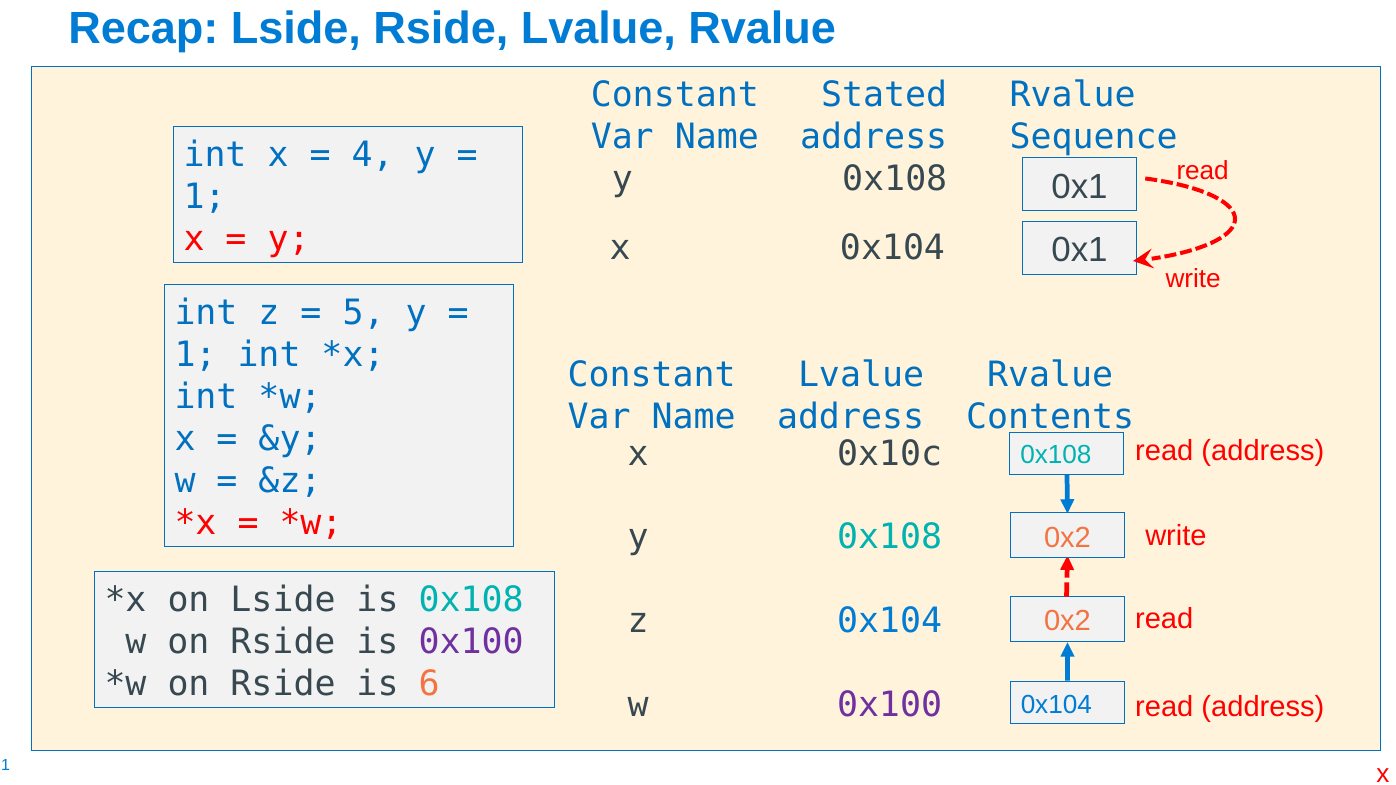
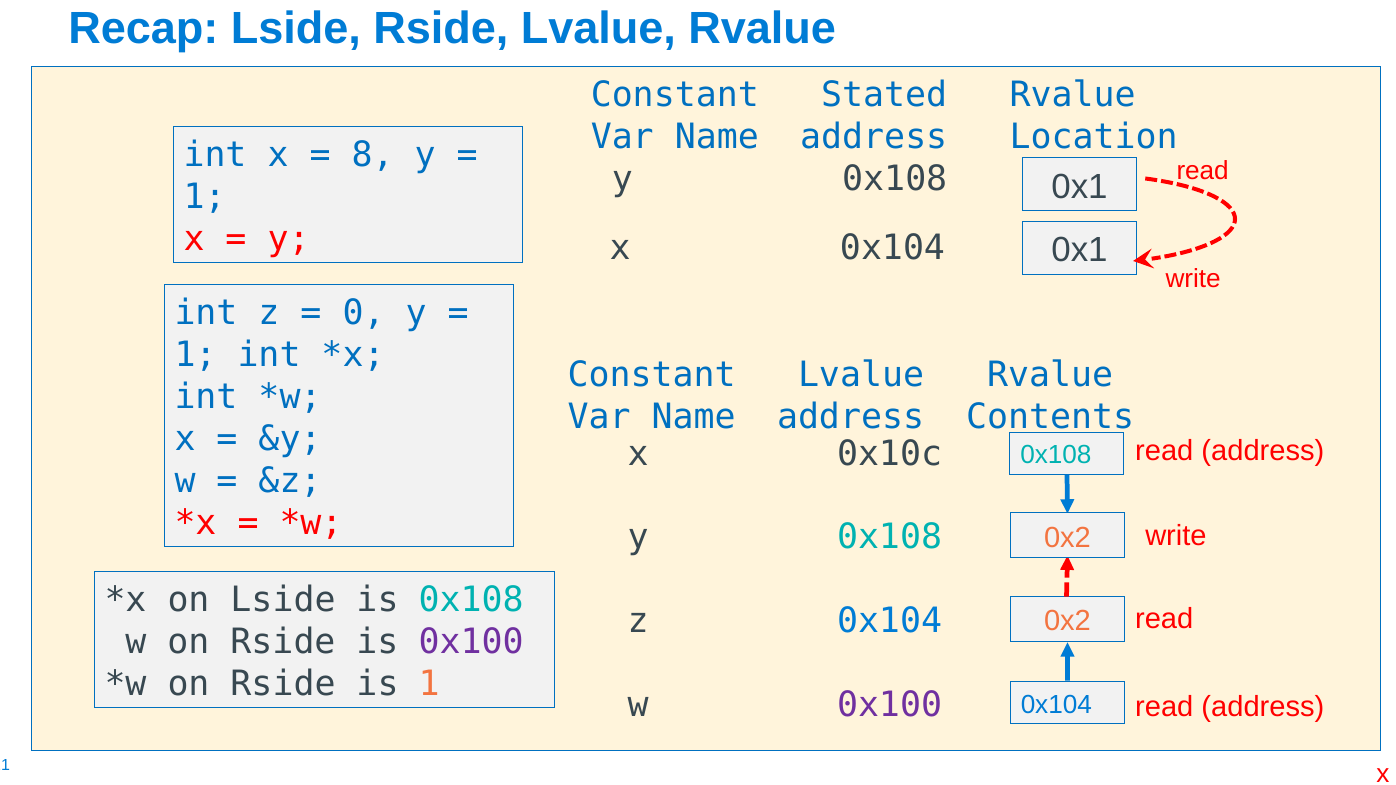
Sequence: Sequence -> Location (1094, 137)
4: 4 -> 8 (373, 155)
5: 5 -> 0 (364, 313)
is 6: 6 -> 1 (429, 684)
